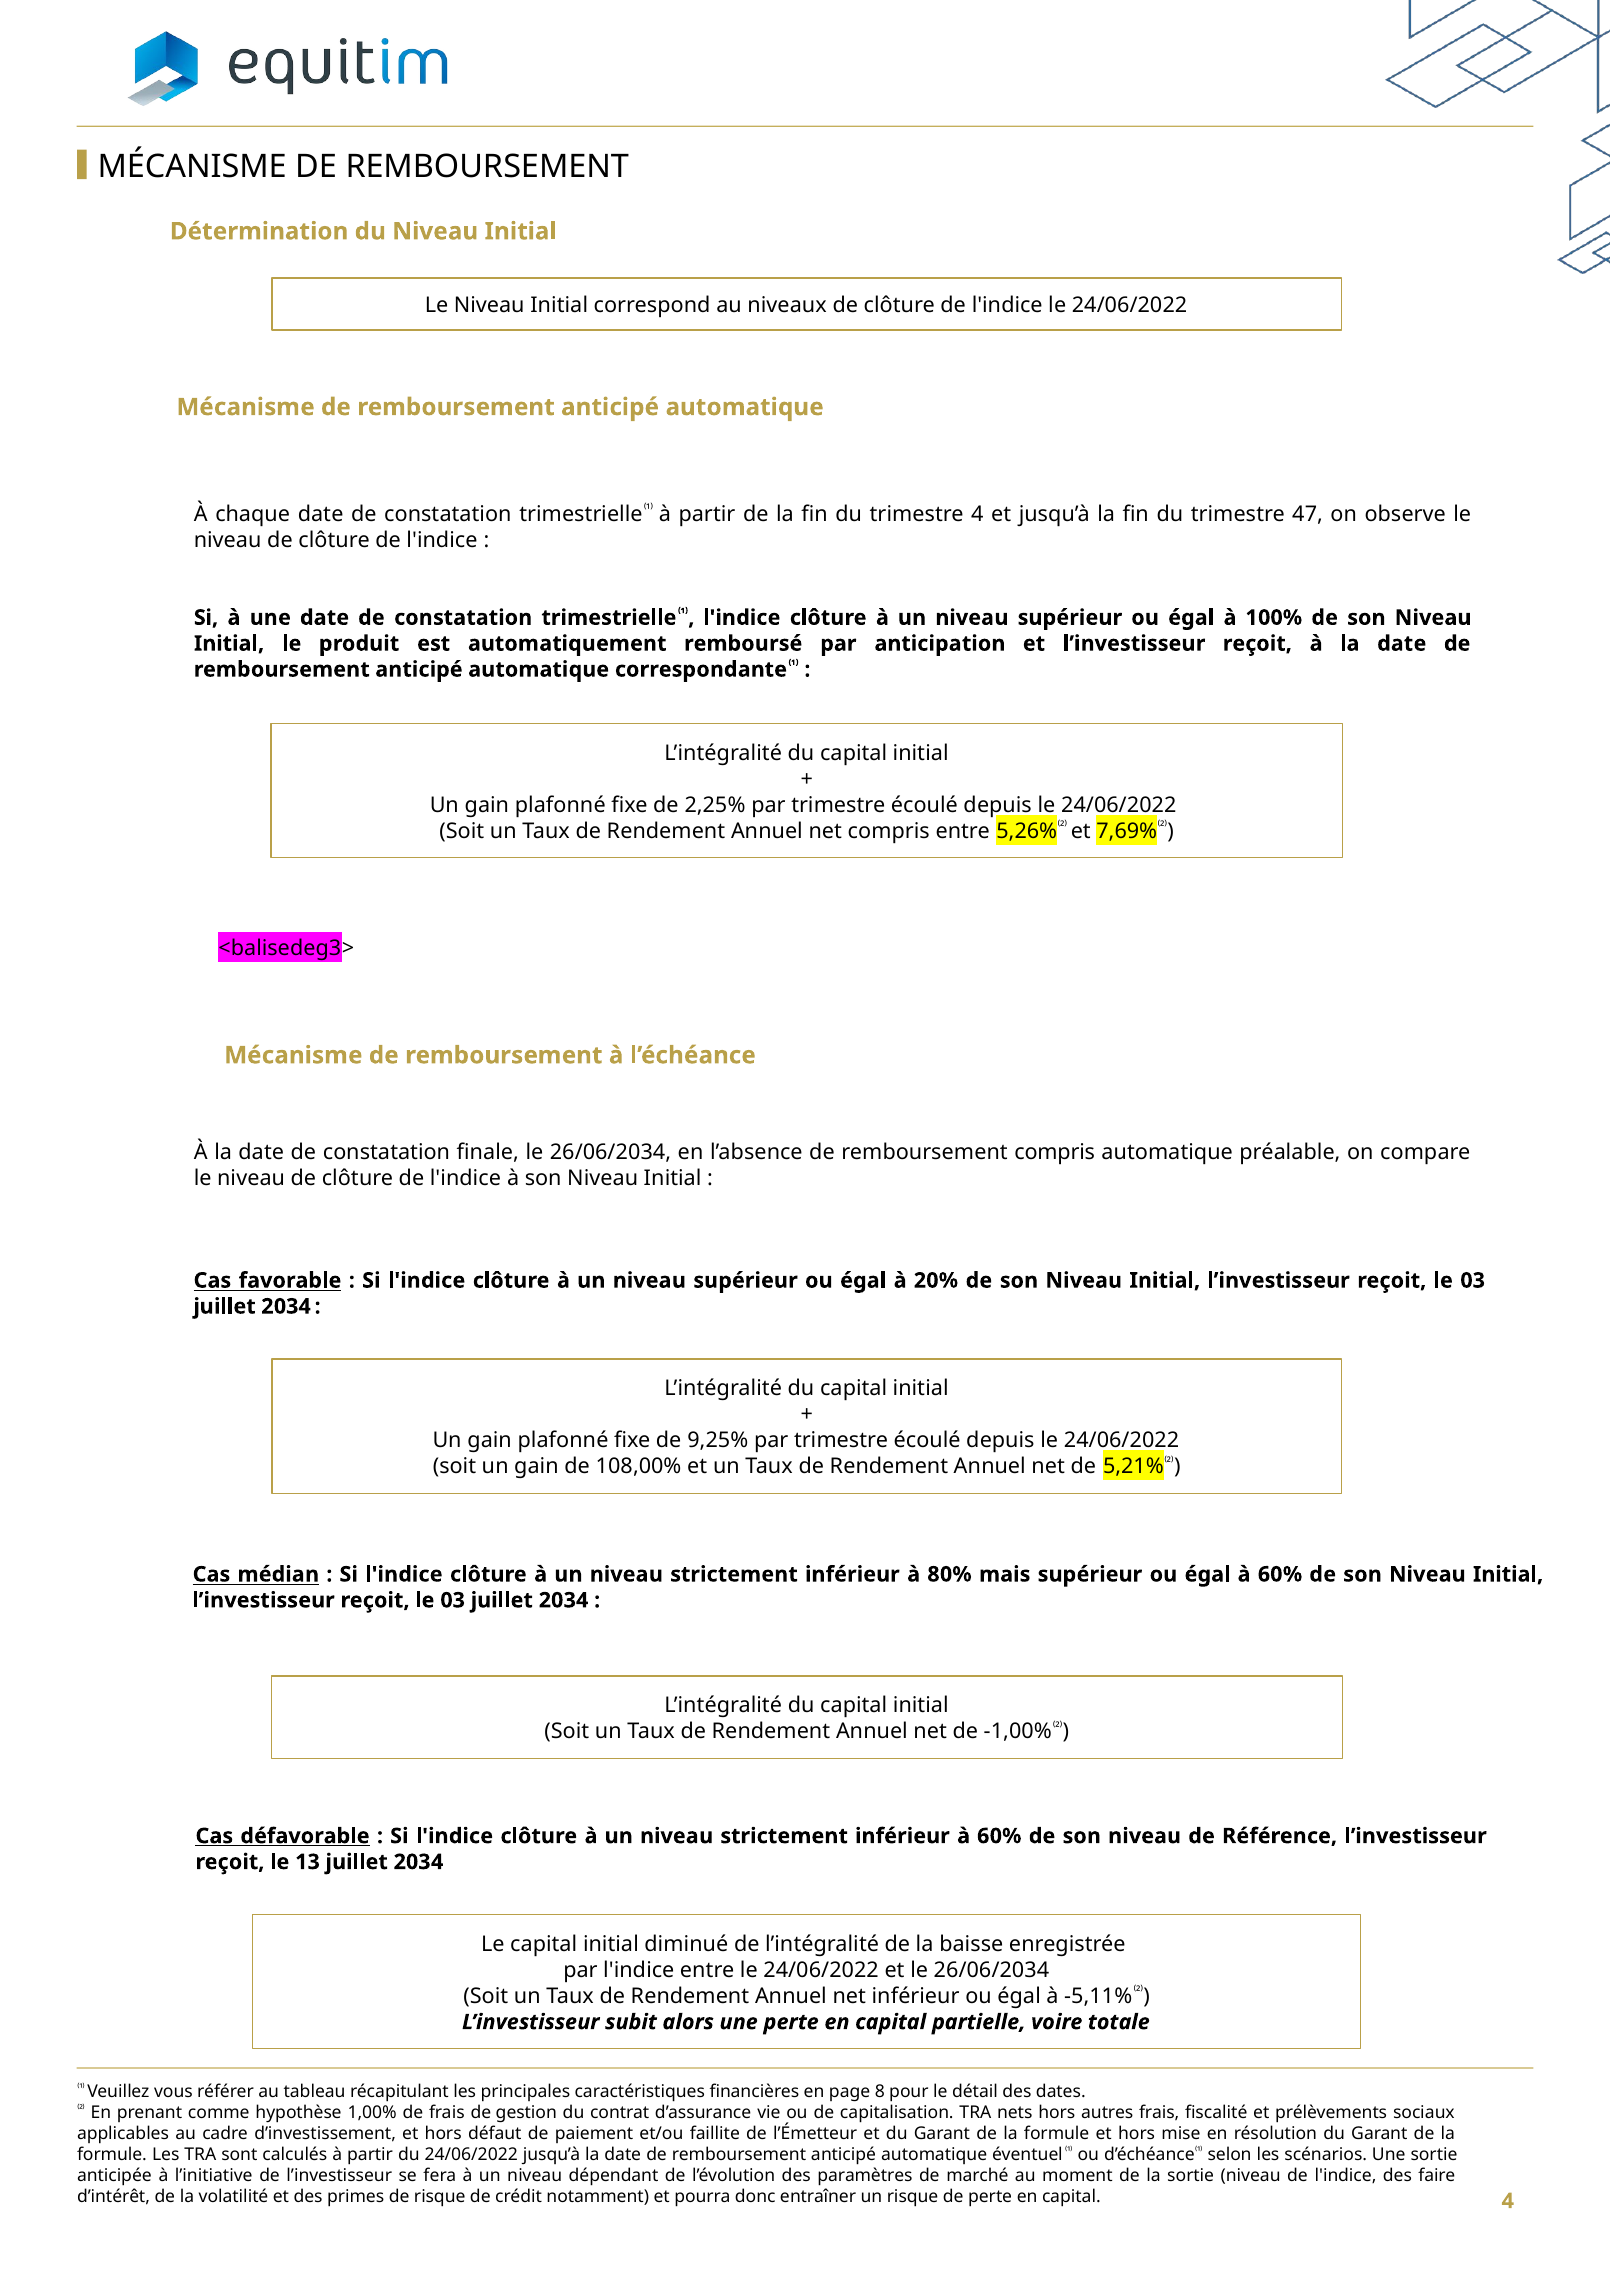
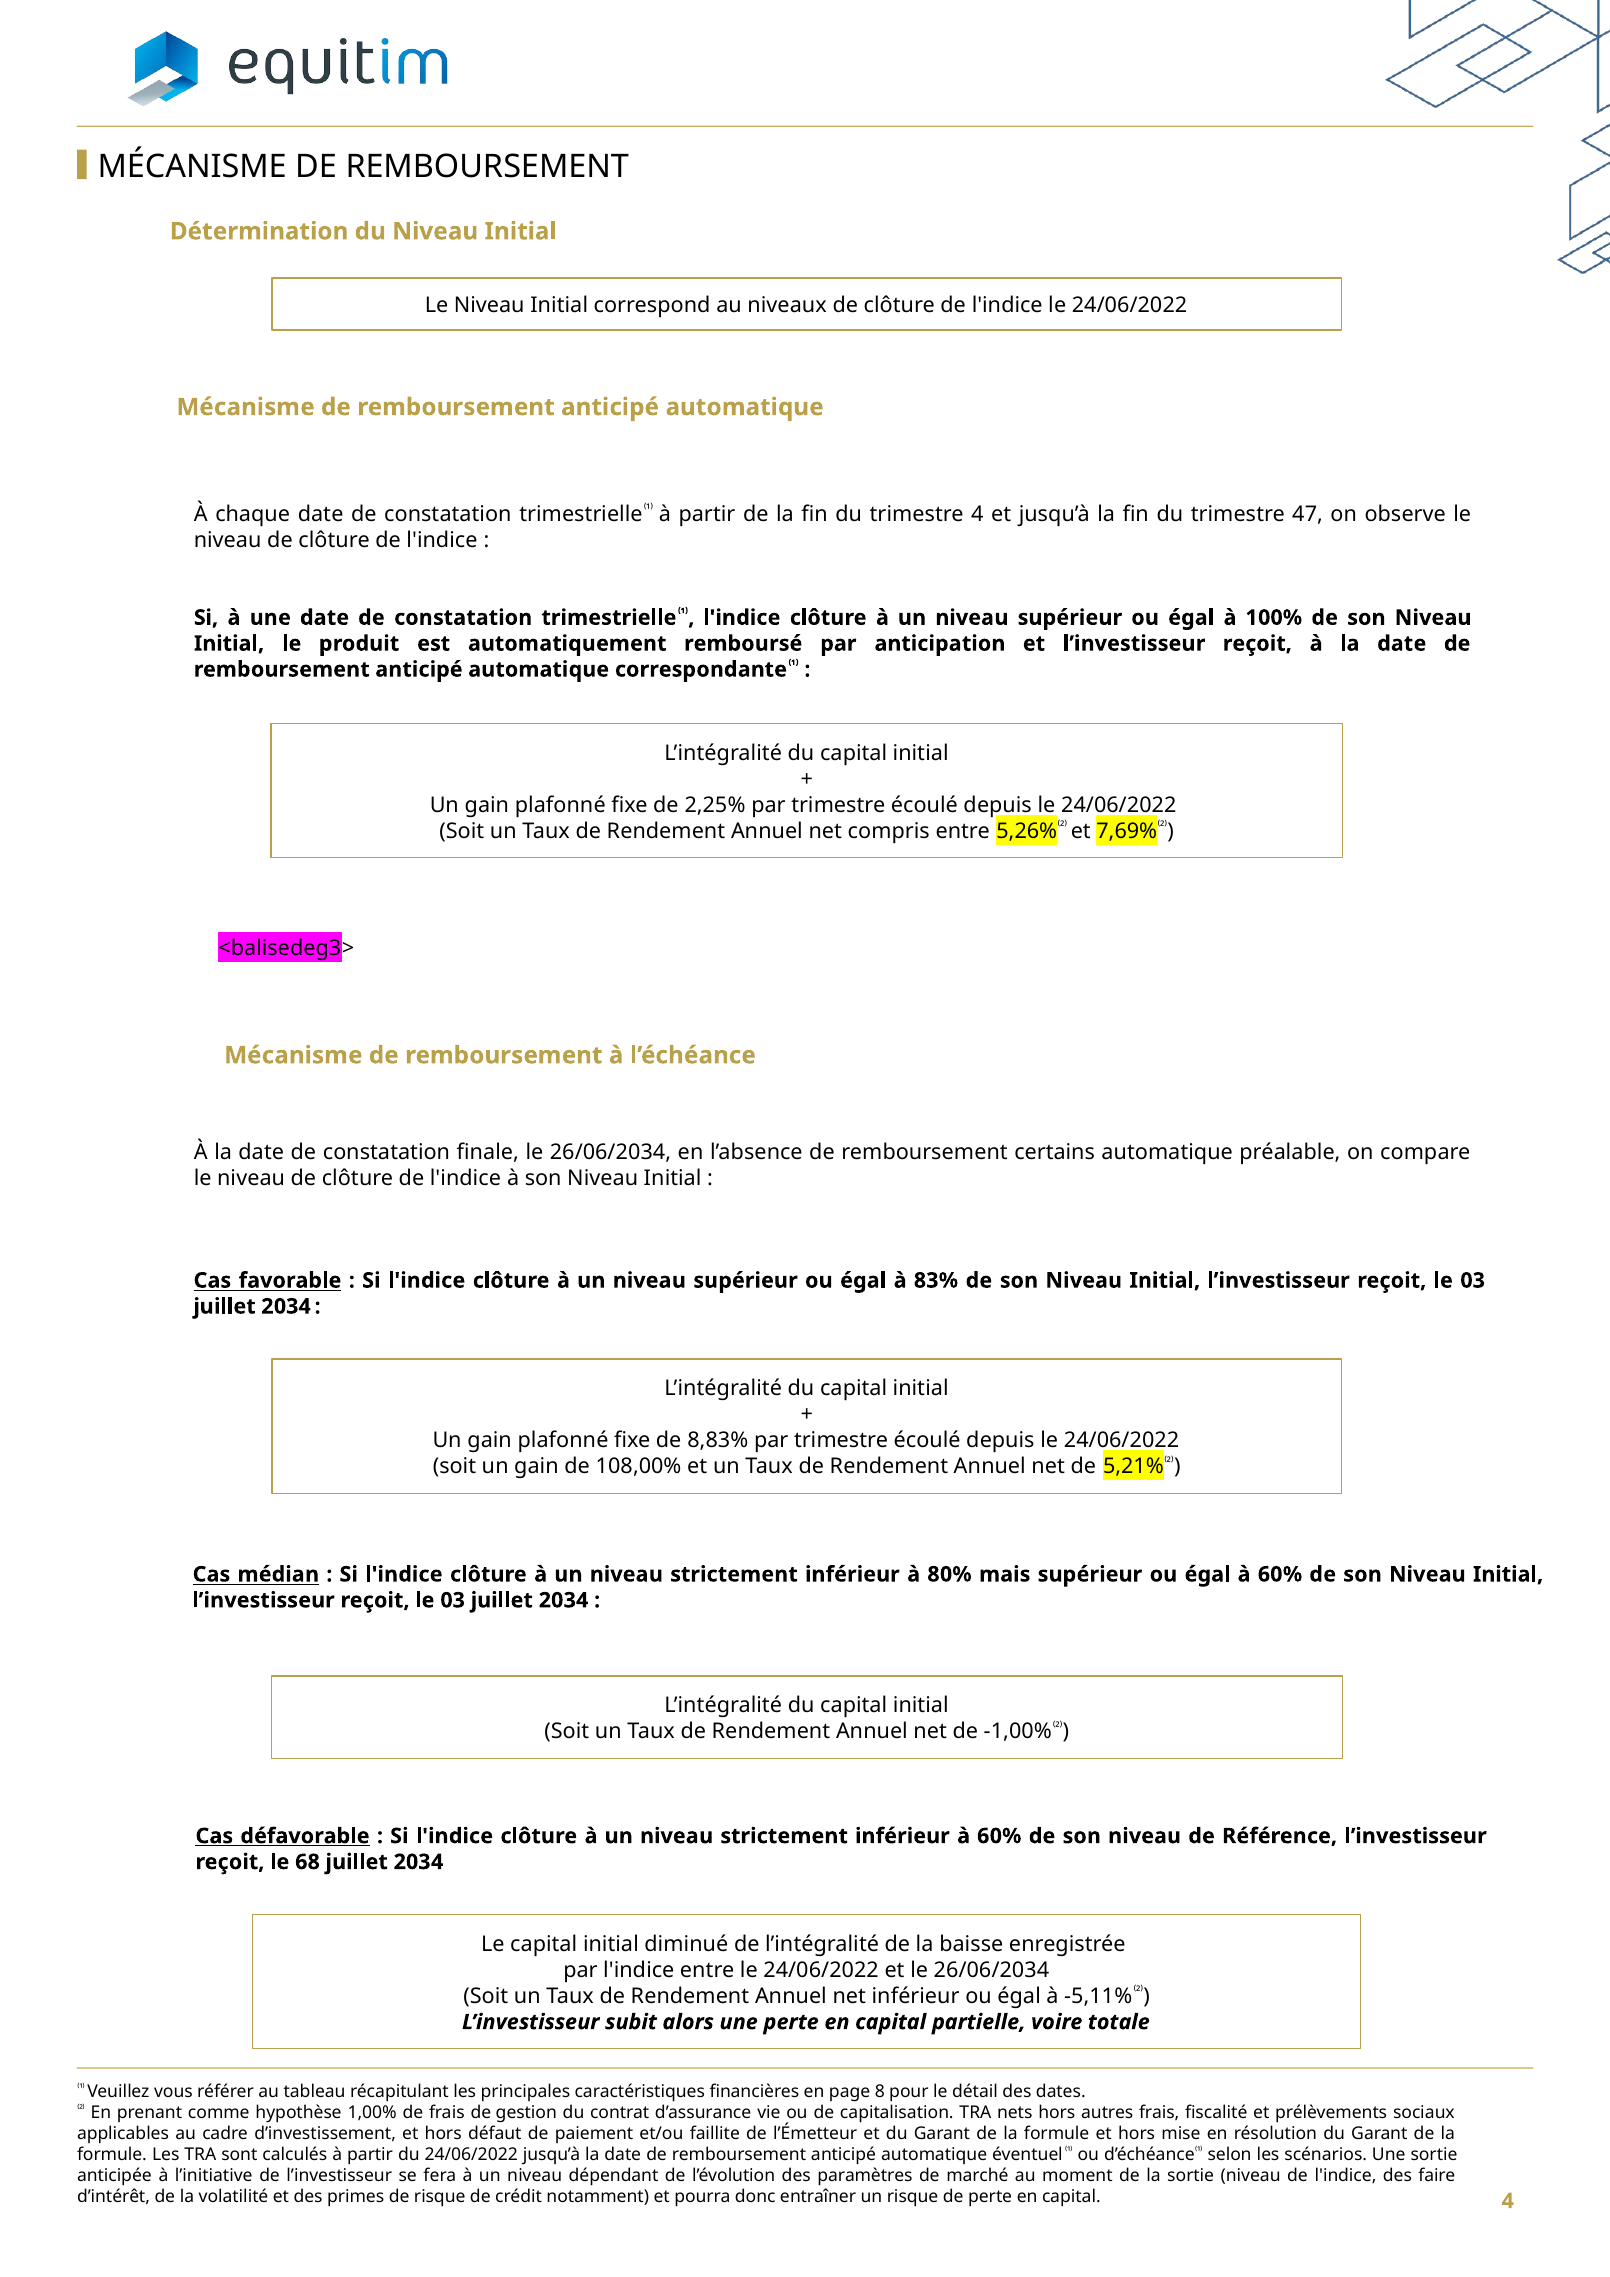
remboursement compris: compris -> certains (1055, 1153)
20%: 20% -> 83% (936, 1281)
9,25%: 9,25% -> 8,83% (718, 1441)
13: 13 -> 68 (308, 1862)
